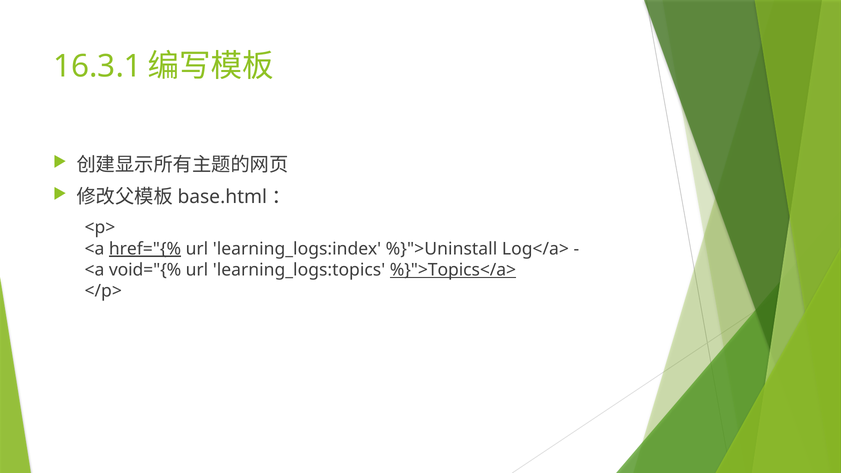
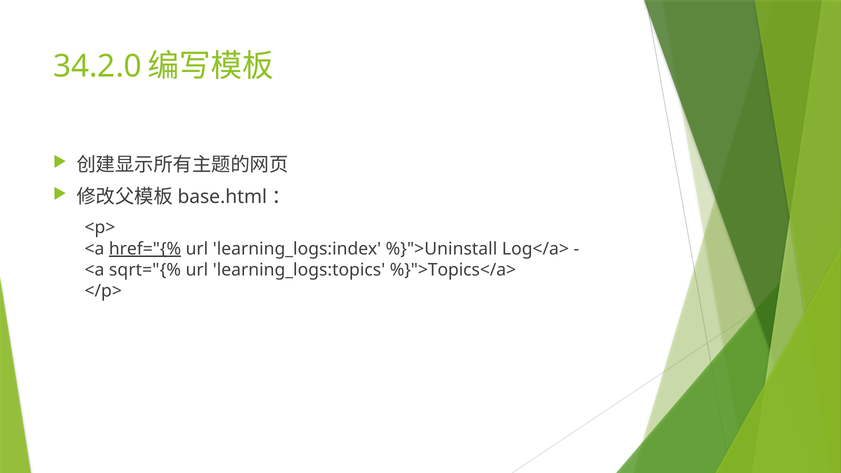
16.3.1: 16.3.1 -> 34.2.0 (97, 66)
void="{%: void="{% -> sqrt="{% (145, 270)
%}">Topics</a> underline: present -> none (453, 270)
